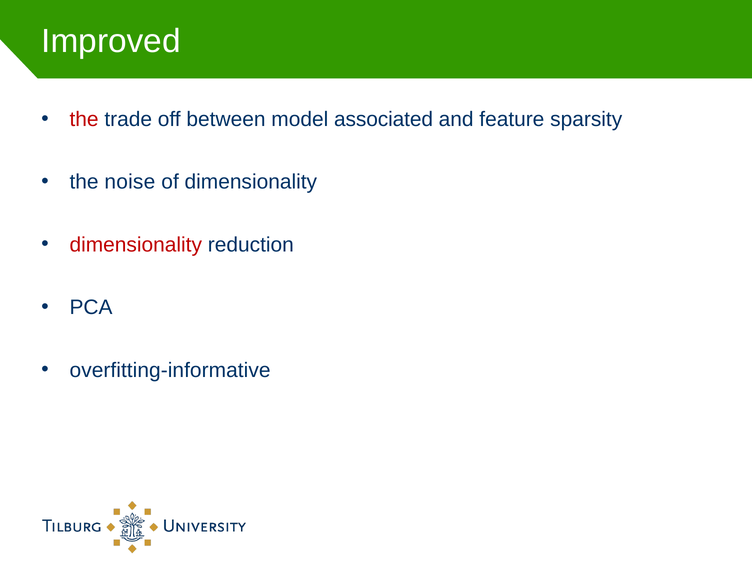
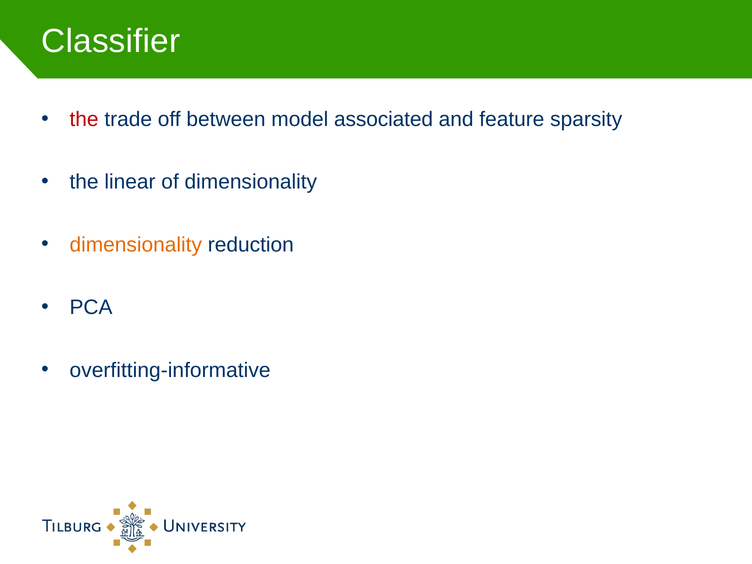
Improved: Improved -> Classifier (111, 41)
noise: noise -> linear (130, 182)
dimensionality colour: red -> orange (136, 245)
